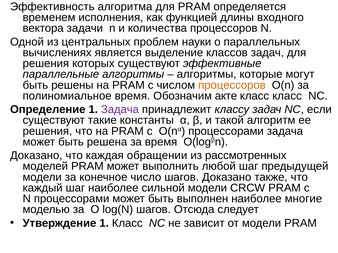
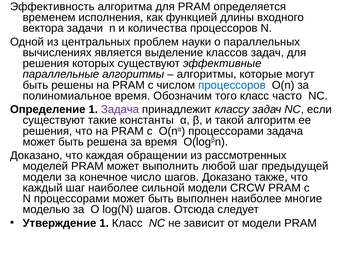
процессоров colour: orange -> blue (232, 85)
акте: акте -> того (226, 96)
класс класс: класс -> часто (287, 96)
